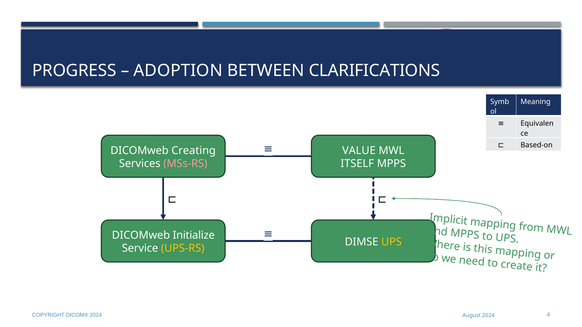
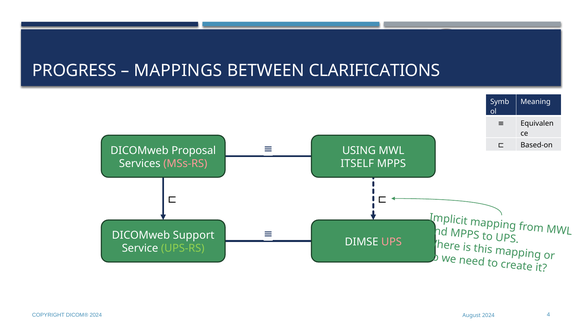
ADOPTION: ADOPTION -> MAPPINGS (178, 71)
VALUE: VALUE -> USING (359, 151)
Creating: Creating -> Proposal (194, 151)
Initialize: Initialize -> Support (194, 235)
UPS colour: yellow -> pink (391, 242)
UPS-RS colour: yellow -> light green (183, 249)
